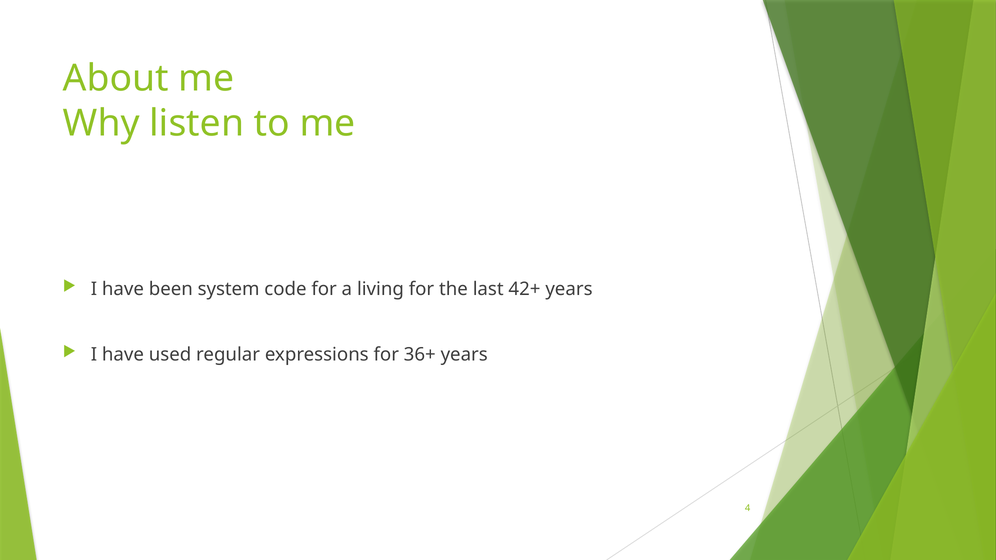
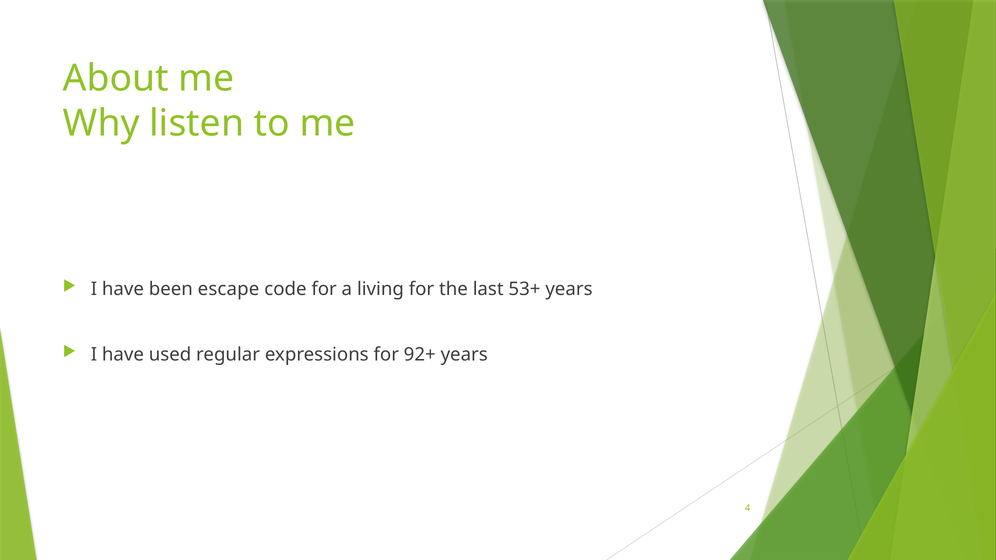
system: system -> escape (229, 289)
42+: 42+ -> 53+ (525, 289)
36+: 36+ -> 92+ (420, 355)
